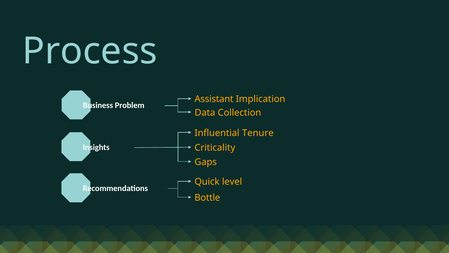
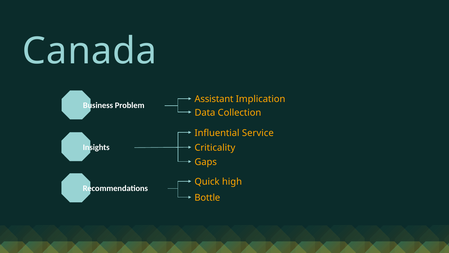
Process: Process -> Canada (90, 51)
Tenure: Tenure -> Service (258, 133)
level: level -> high (232, 182)
